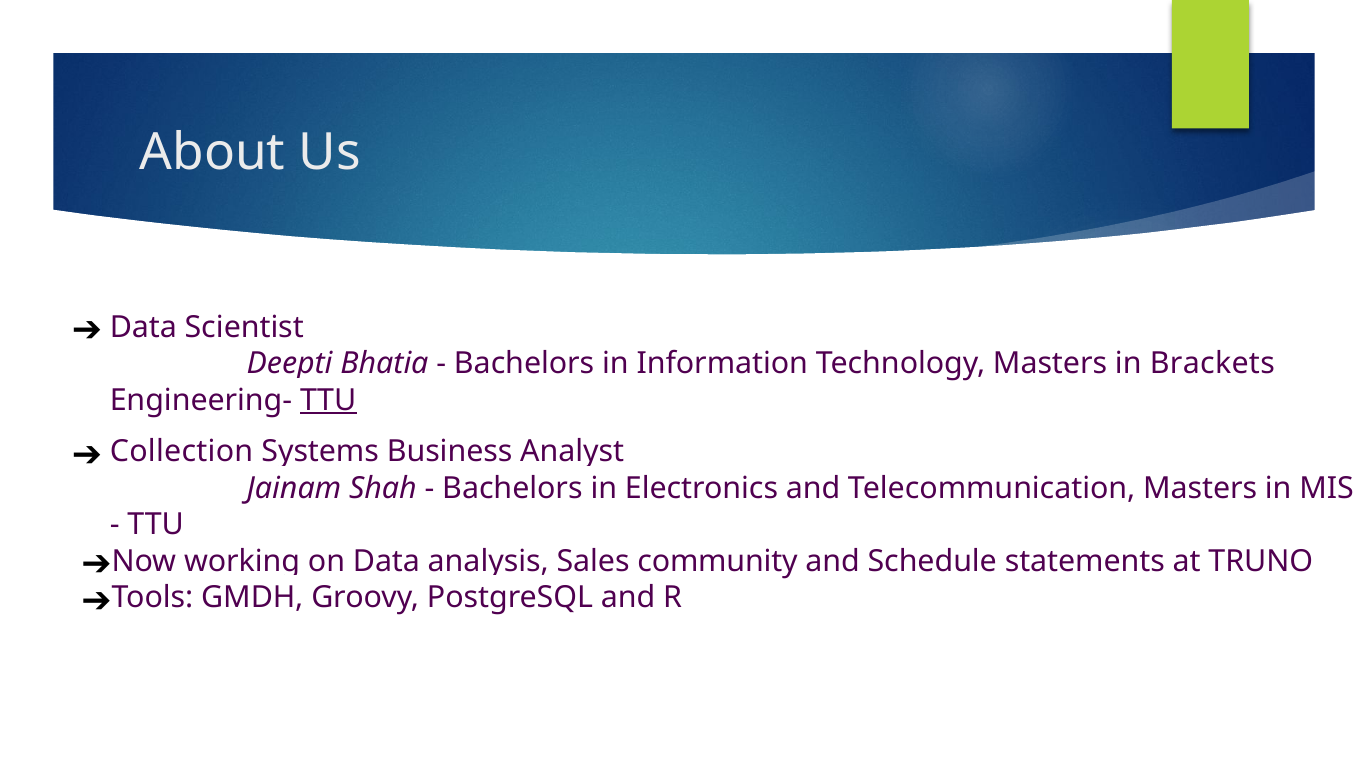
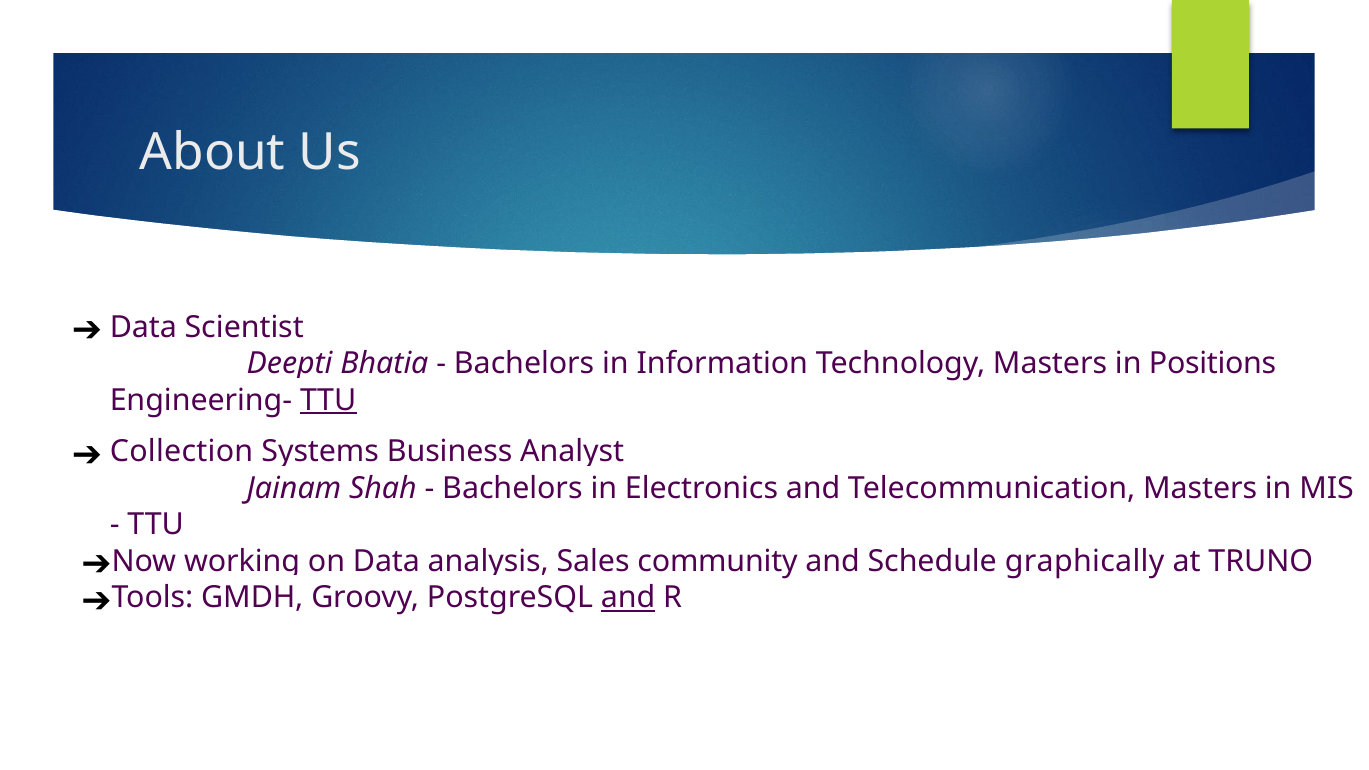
Brackets: Brackets -> Positions (1213, 364)
statements: statements -> graphically (1085, 561)
and underline: none -> present (628, 598)
